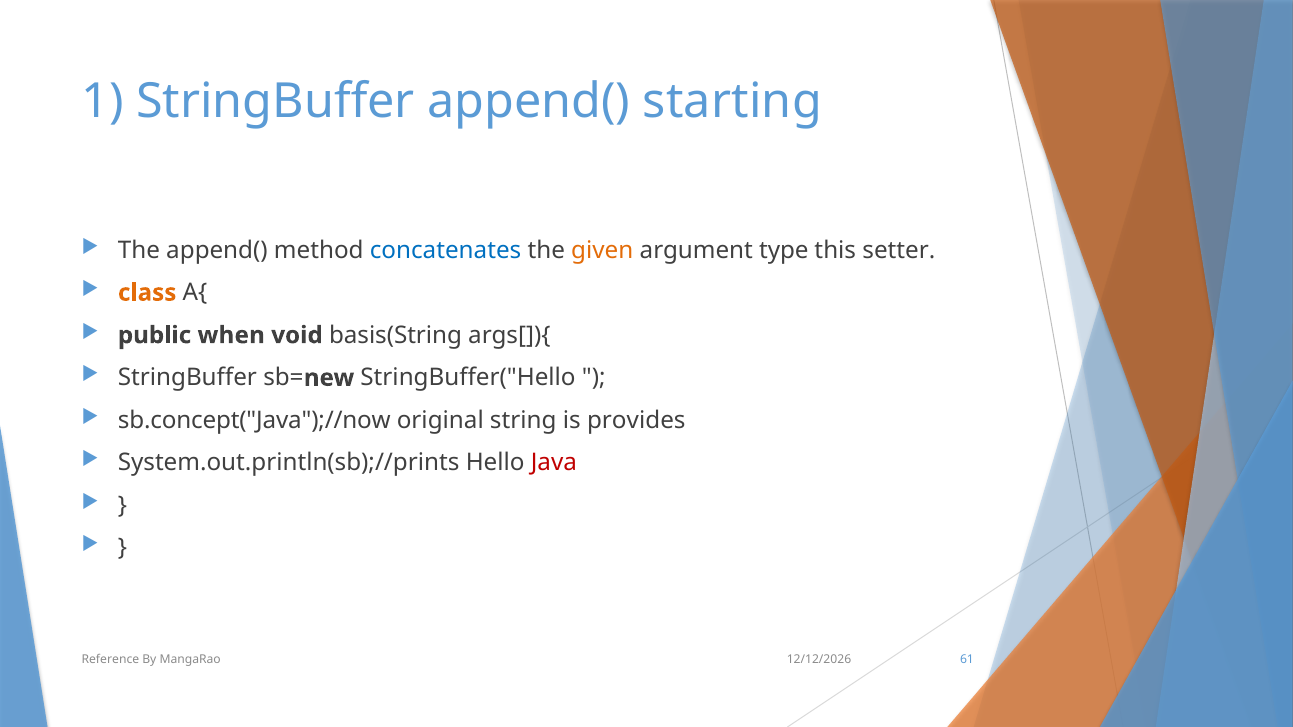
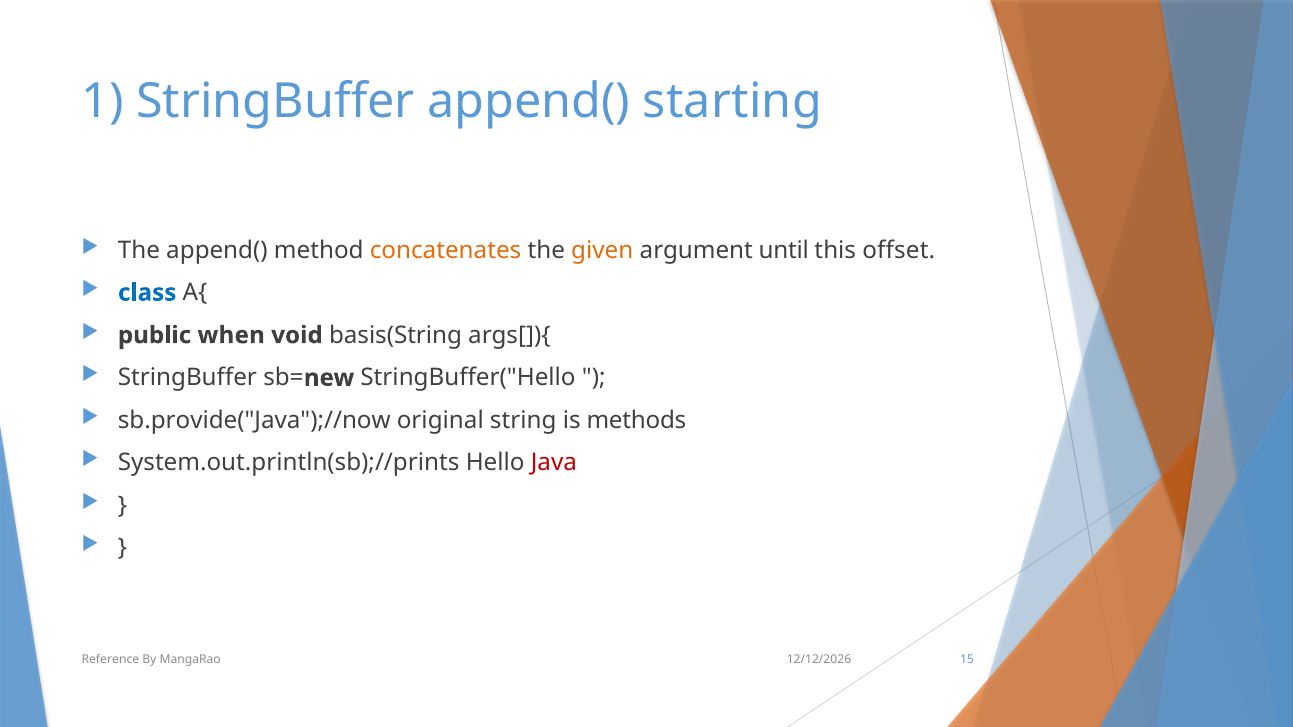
concatenates colour: blue -> orange (446, 250)
type: type -> until (784, 250)
setter: setter -> offset (899, 250)
class colour: orange -> blue (147, 293)
sb.concept("Java");//now: sb.concept("Java");//now -> sb.provide("Java");//now (254, 421)
provides: provides -> methods (636, 421)
61: 61 -> 15 (967, 660)
